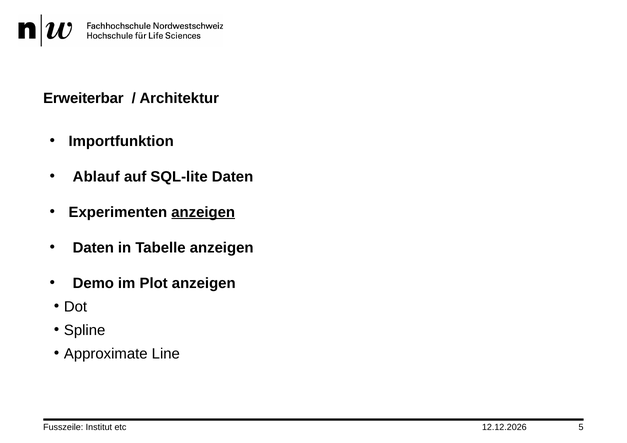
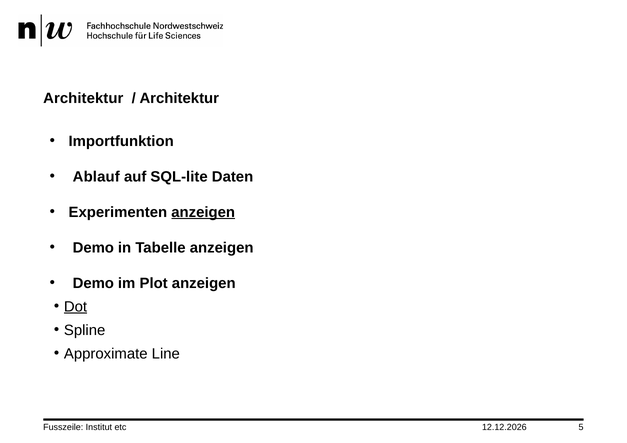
Erweiterbar: Erweiterbar -> Architektur (83, 99)
Daten: Daten -> Demo (93, 248)
Dot underline: none -> present (76, 307)
